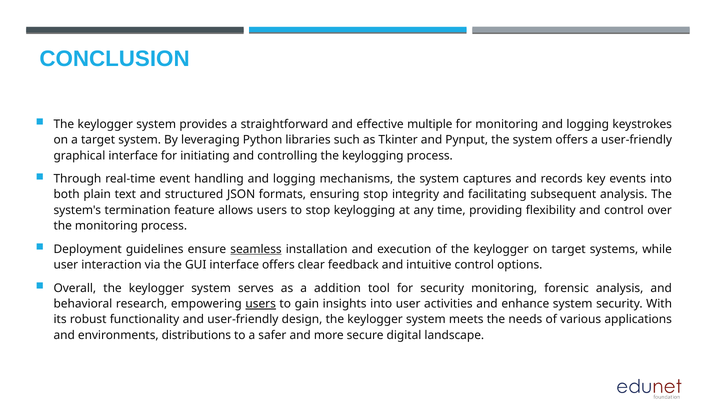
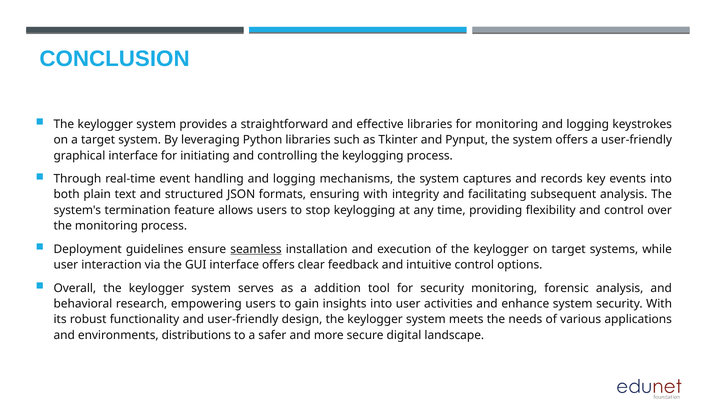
effective multiple: multiple -> libraries (430, 124)
ensuring stop: stop -> with (376, 194)
users underline: present -> none (261, 304)
